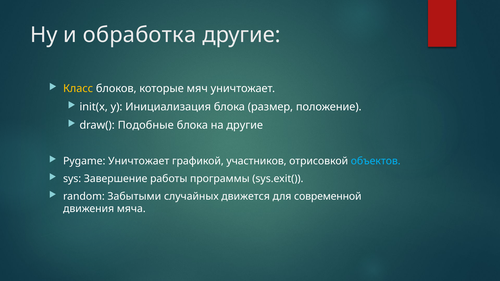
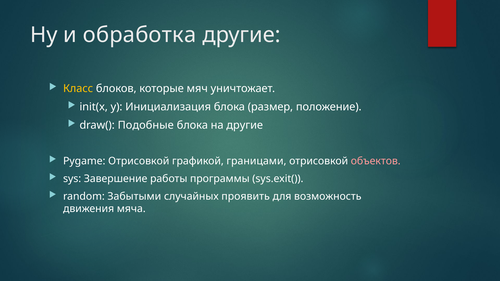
Pygame Уничтожает: Уничтожает -> Отрисовкой (139, 161)
участников: участников -> границами (256, 161)
объектов colour: light blue -> pink (376, 161)
движется: движется -> проявить (246, 197)
современной: современной -> возможность (328, 197)
